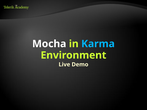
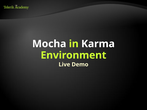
Karma colour: light blue -> white (98, 44)
